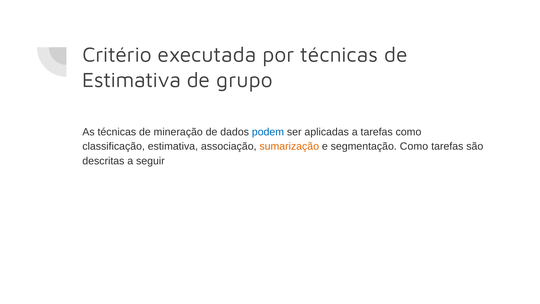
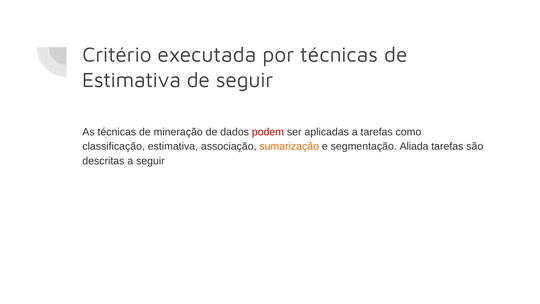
de grupo: grupo -> seguir (245, 80)
podem colour: blue -> red (268, 132)
segmentação Como: Como -> Aliada (414, 146)
